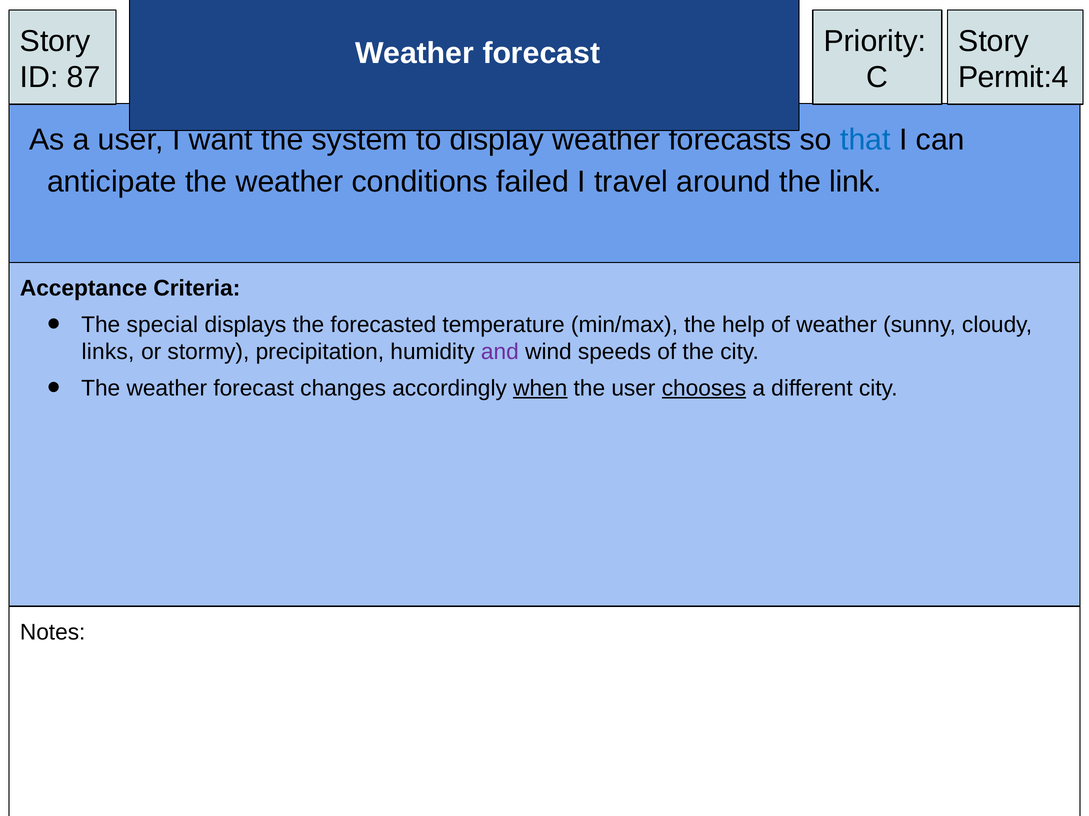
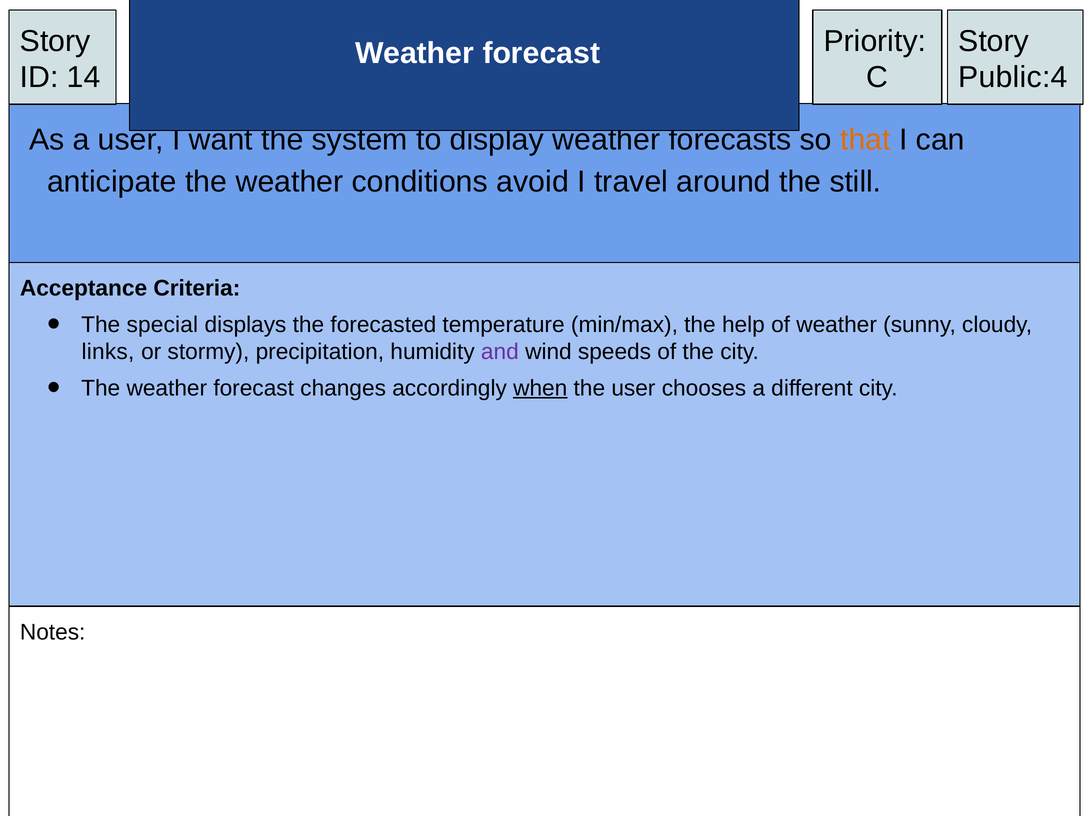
87: 87 -> 14 (84, 78)
Permit:4: Permit:4 -> Public:4 (1013, 78)
that colour: blue -> orange (865, 140)
failed: failed -> avoid (533, 182)
link: link -> still (855, 182)
chooses underline: present -> none (704, 389)
